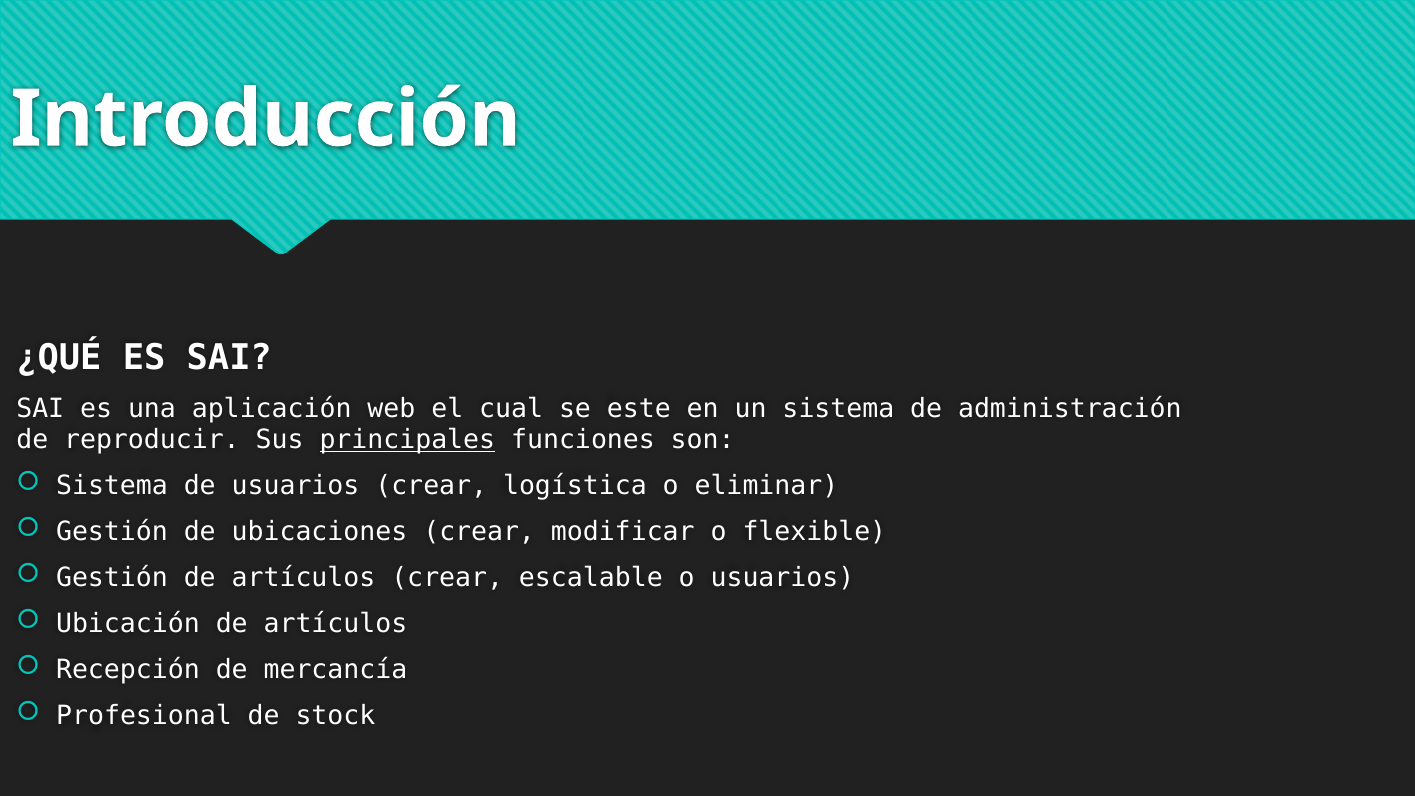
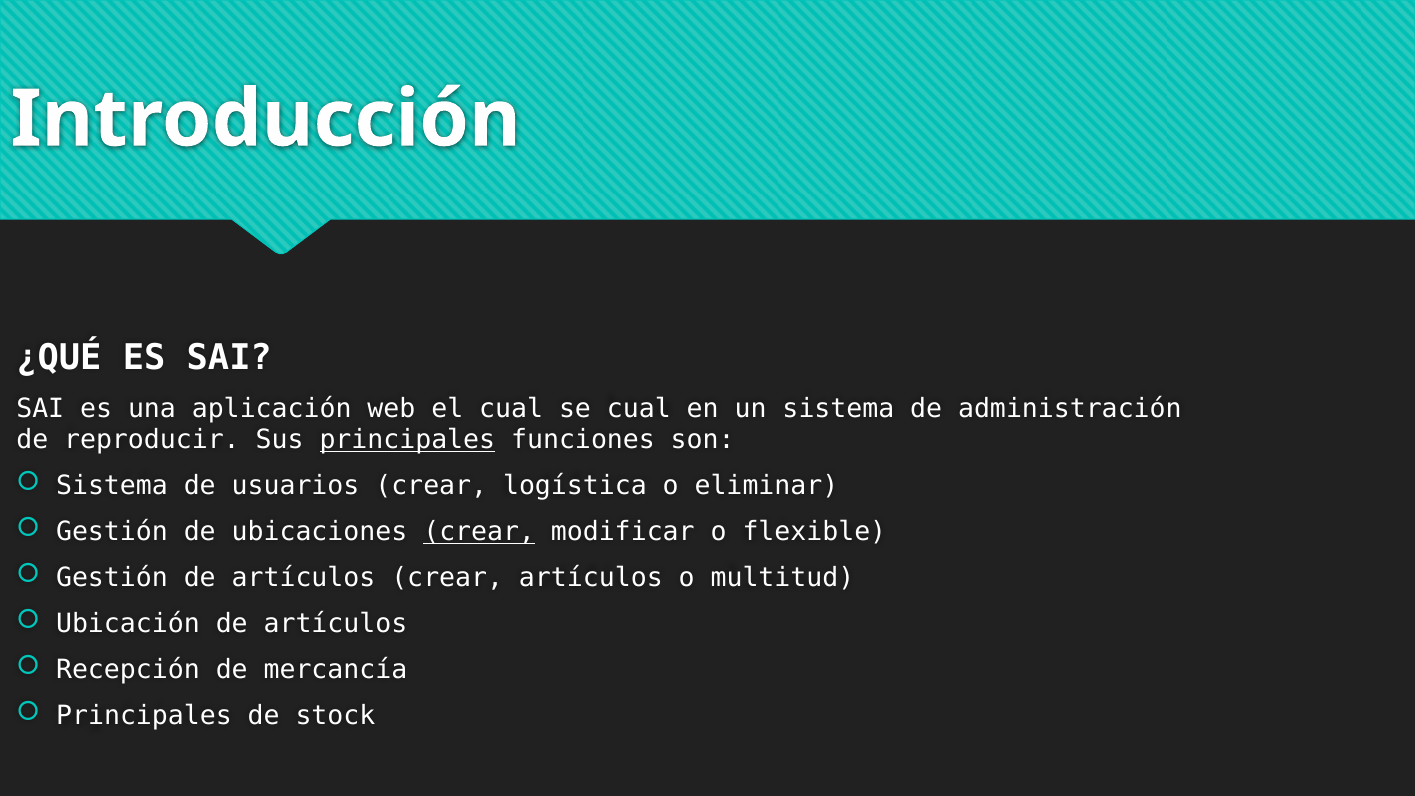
se este: este -> cual (639, 408)
crear underline: none -> present (479, 532)
crear escalable: escalable -> artículos (591, 578)
o usuarios: usuarios -> multitud (782, 578)
Profesional: Profesional -> Principales (144, 716)
